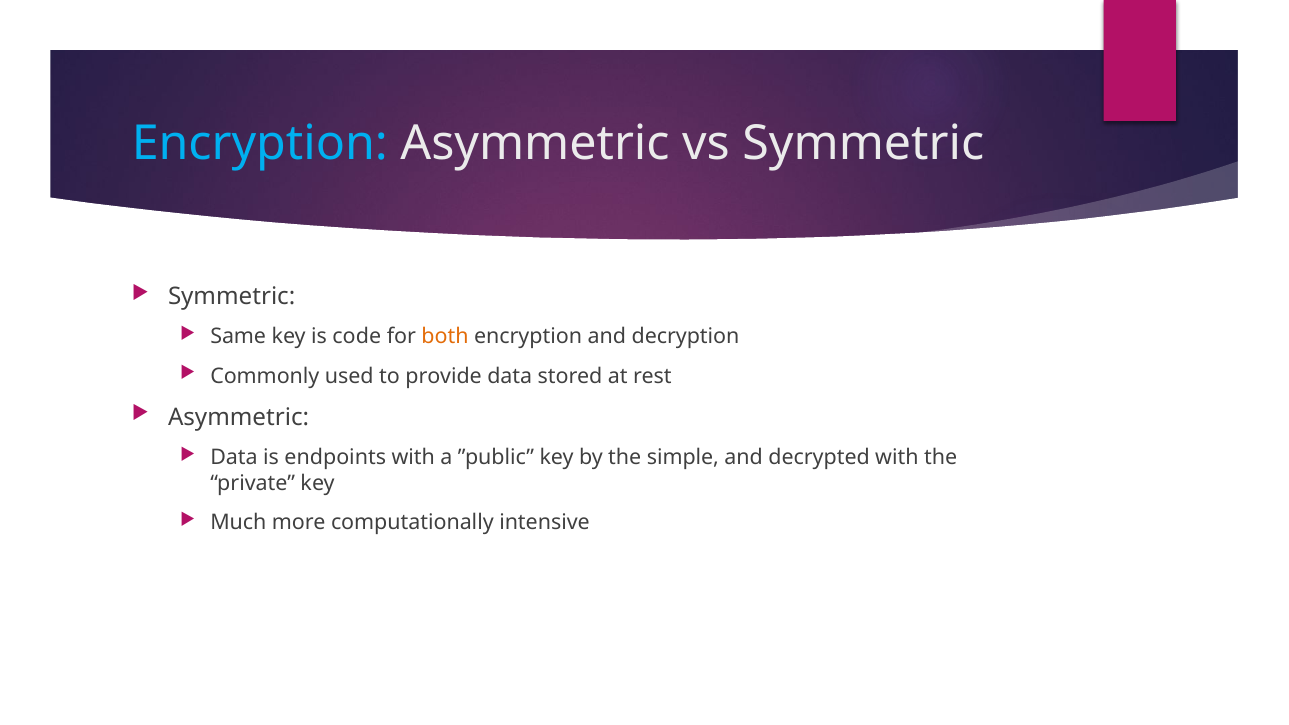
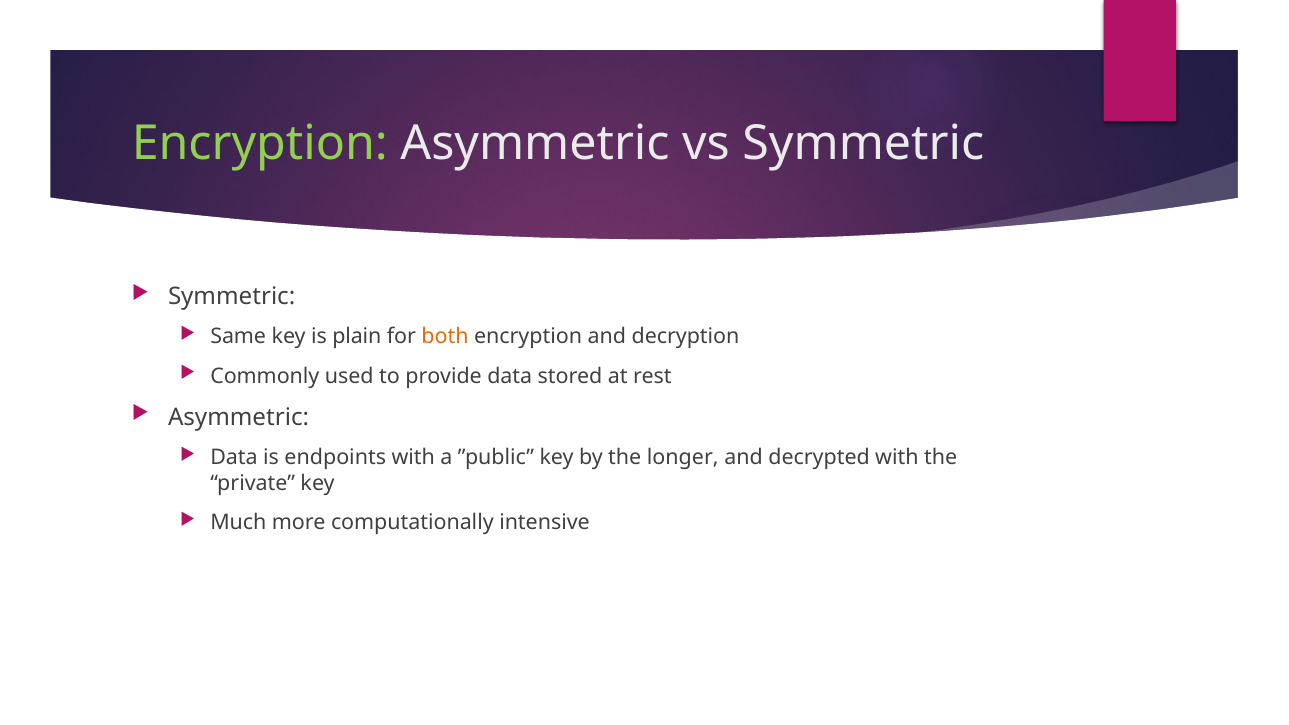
Encryption colour: light blue -> light green (260, 144)
code: code -> plain (357, 337)
simple: simple -> longer (683, 458)
